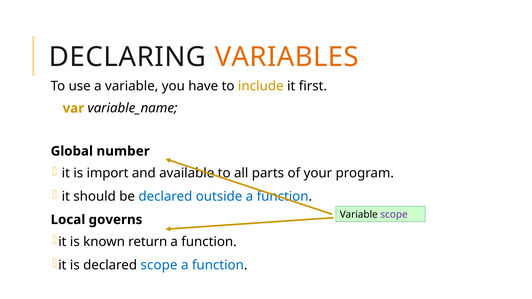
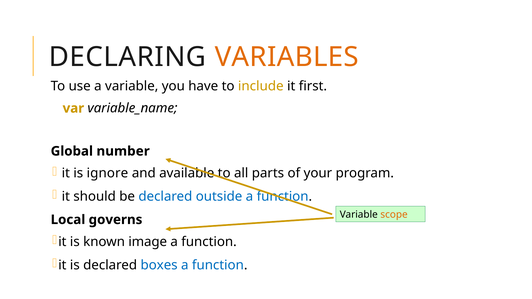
import: import -> ignore (107, 173)
scope colour: purple -> orange (394, 215)
return: return -> image (148, 242)
declared scope: scope -> boxes (159, 265)
